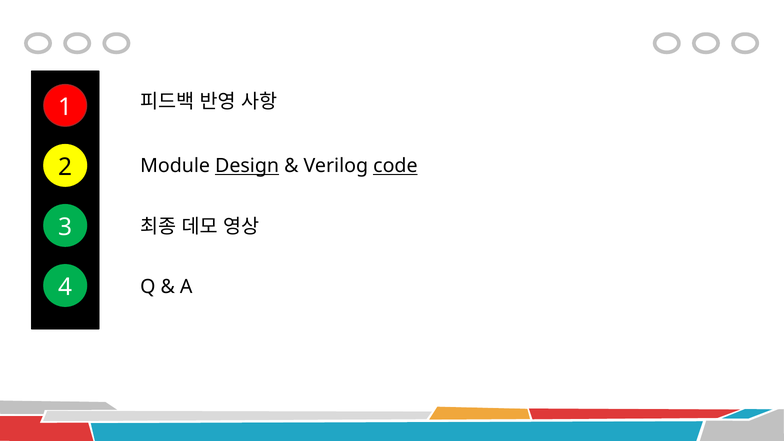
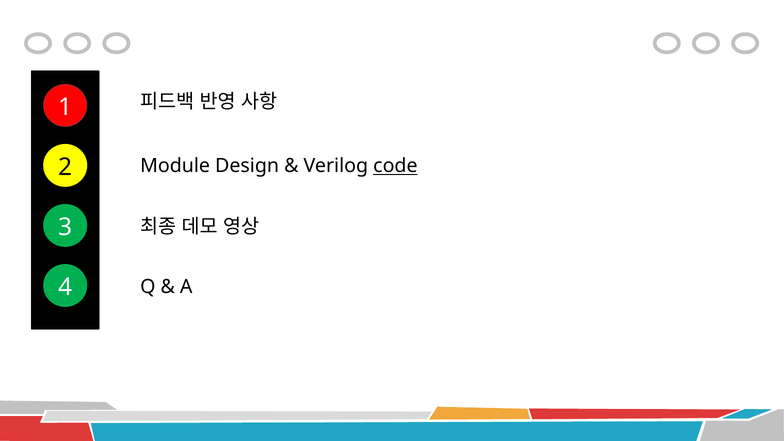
Design underline: present -> none (247, 166)
